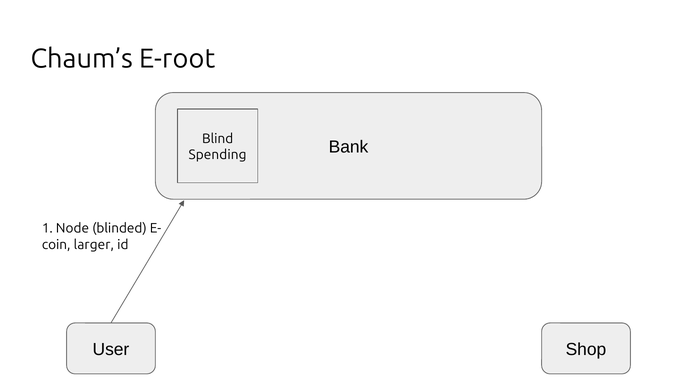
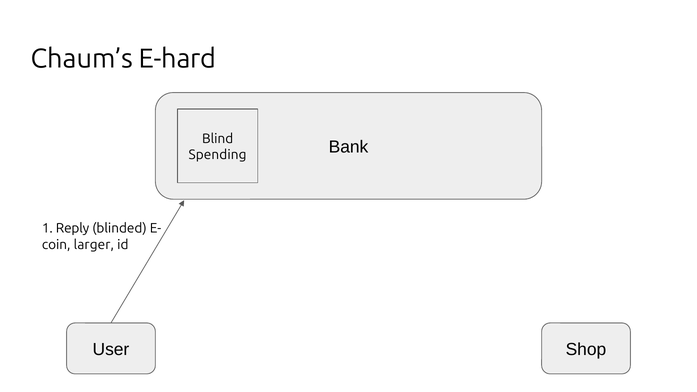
E-root: E-root -> E-hard (178, 59)
Node: Node -> Reply (73, 229)
